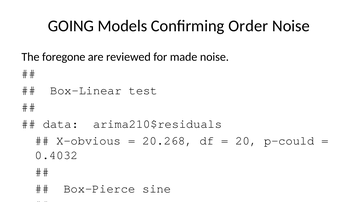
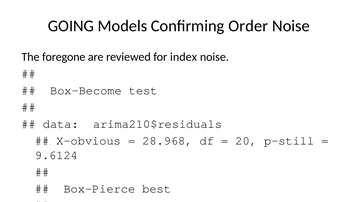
made: made -> index (184, 57)
Box-Linear: Box-Linear -> Box-Become (86, 90)
20.268: 20.268 -> 28.968 (167, 140)
p-could: p-could -> p-still (289, 140)
0.4032: 0.4032 -> 9.6124 (56, 155)
sine: sine -> best (157, 188)
